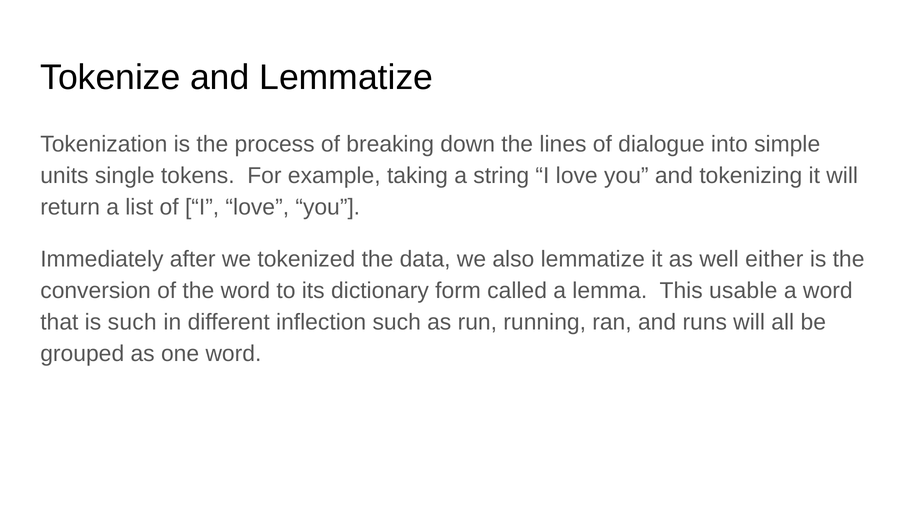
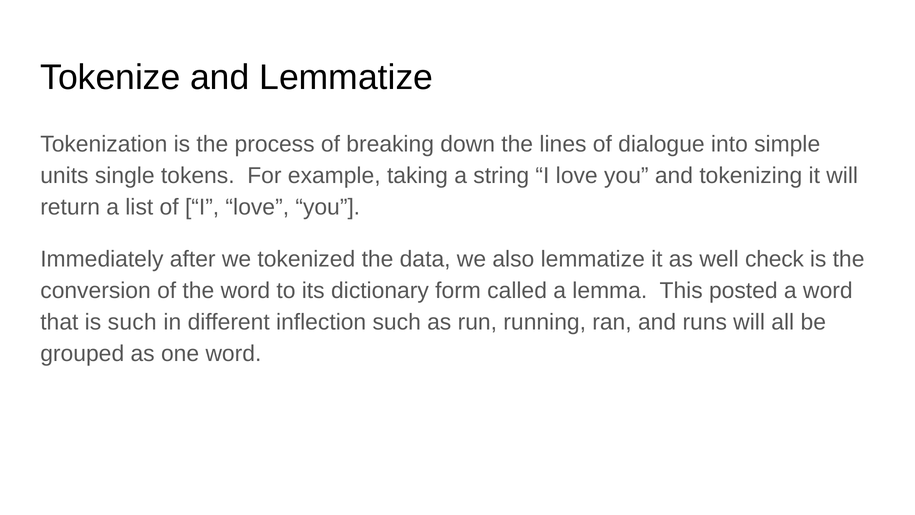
either: either -> check (774, 259)
usable: usable -> posted (743, 290)
